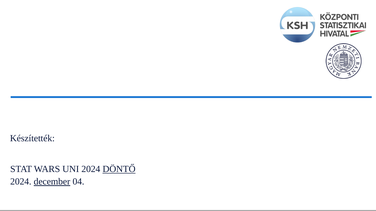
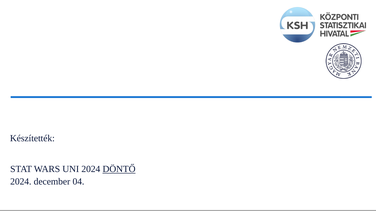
december underline: present -> none (52, 182)
